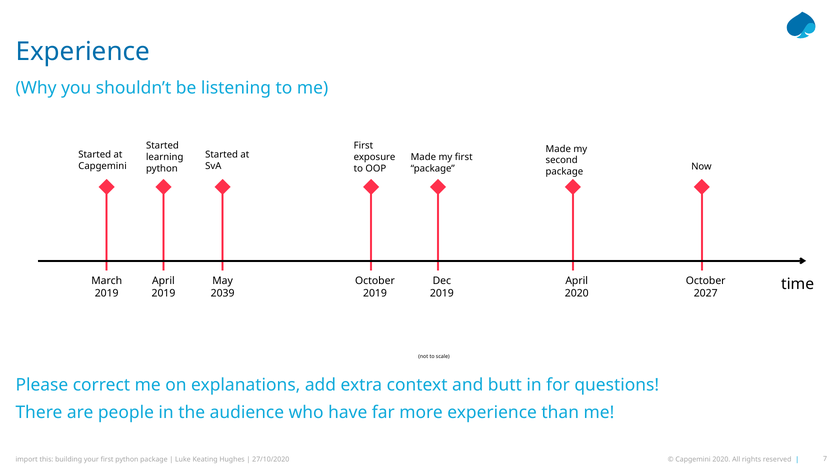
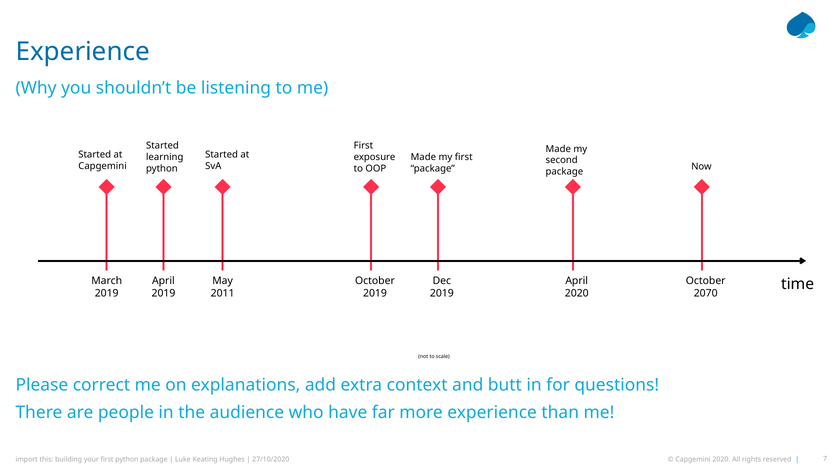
2039: 2039 -> 2011 (223, 293)
2027: 2027 -> 2070 (706, 293)
